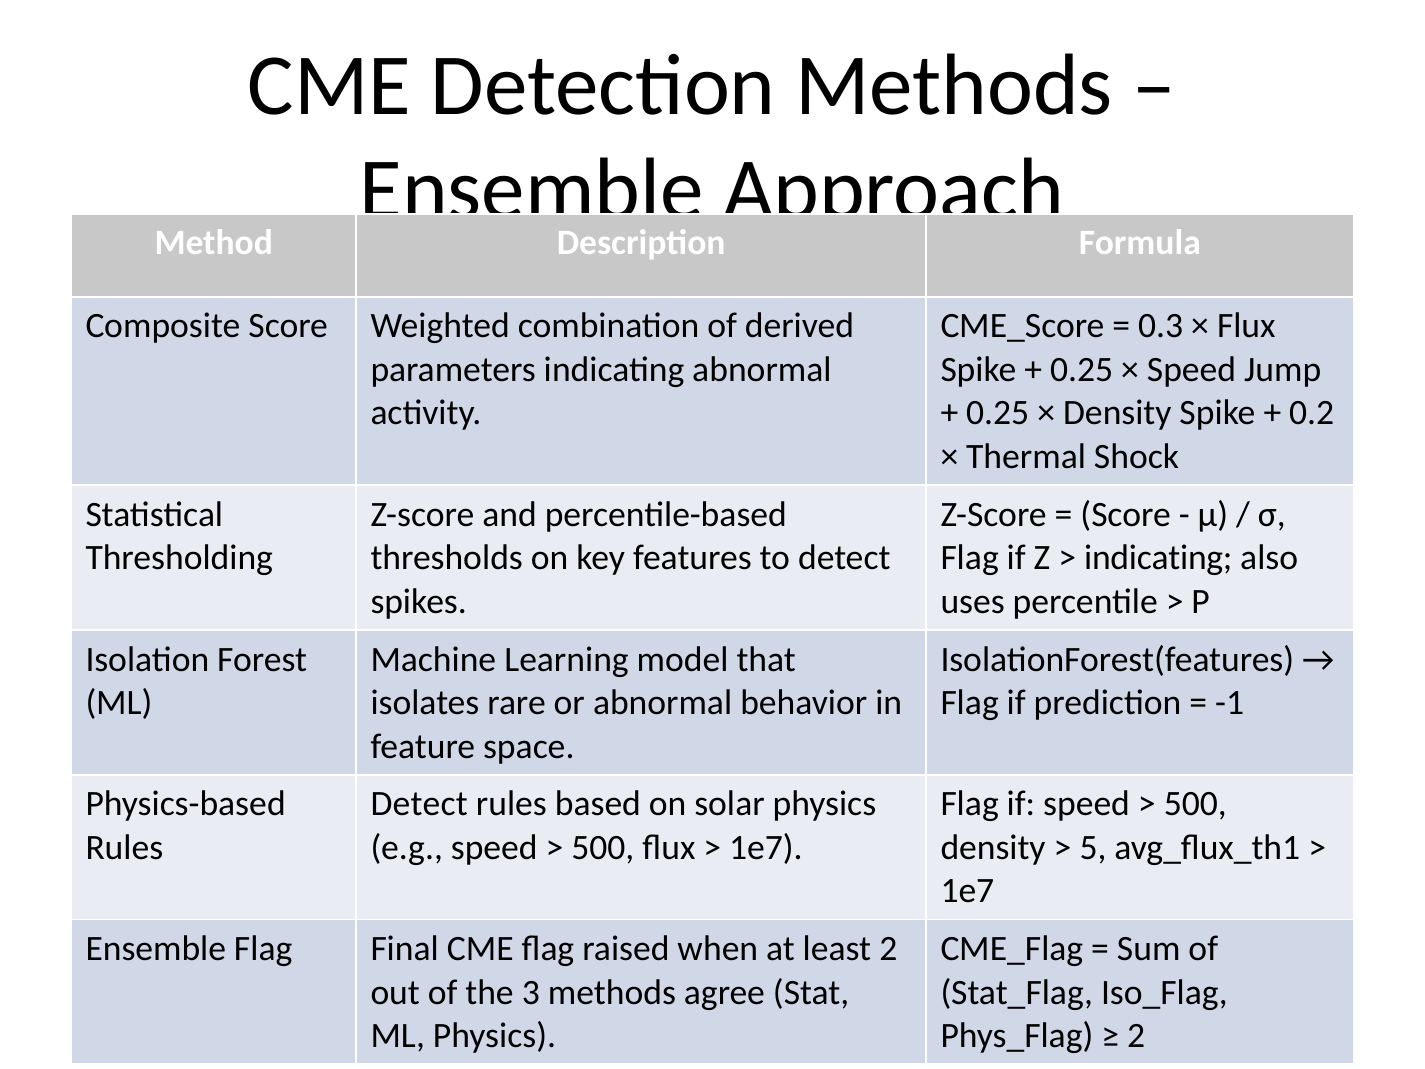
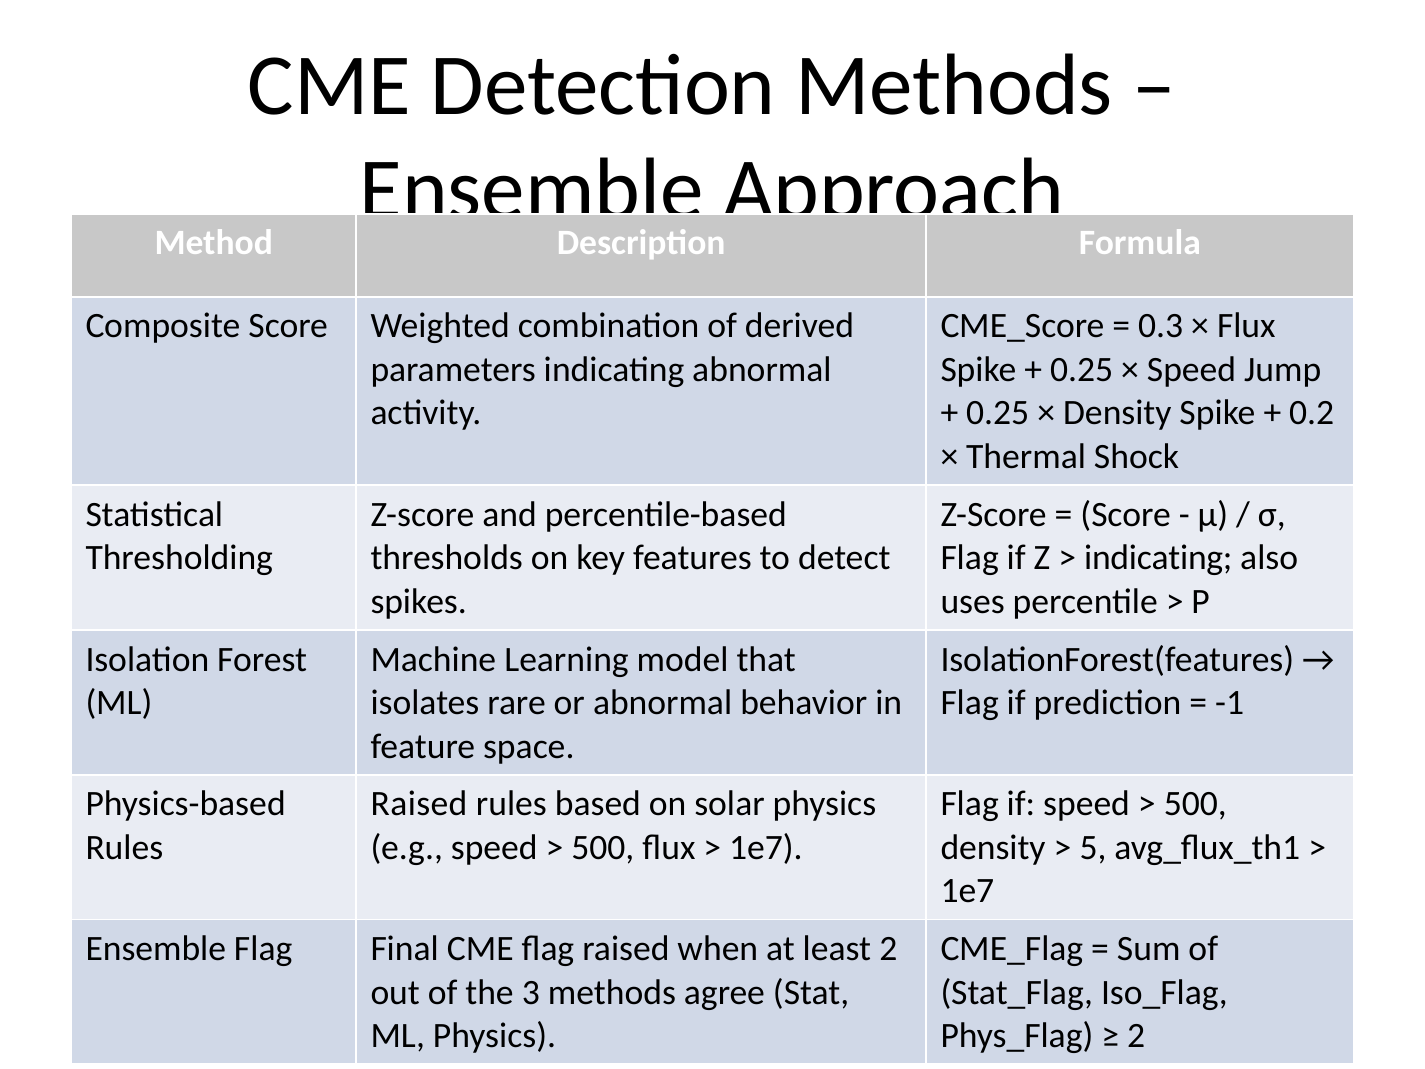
Detect: Detect -> Raised (419, 804)
